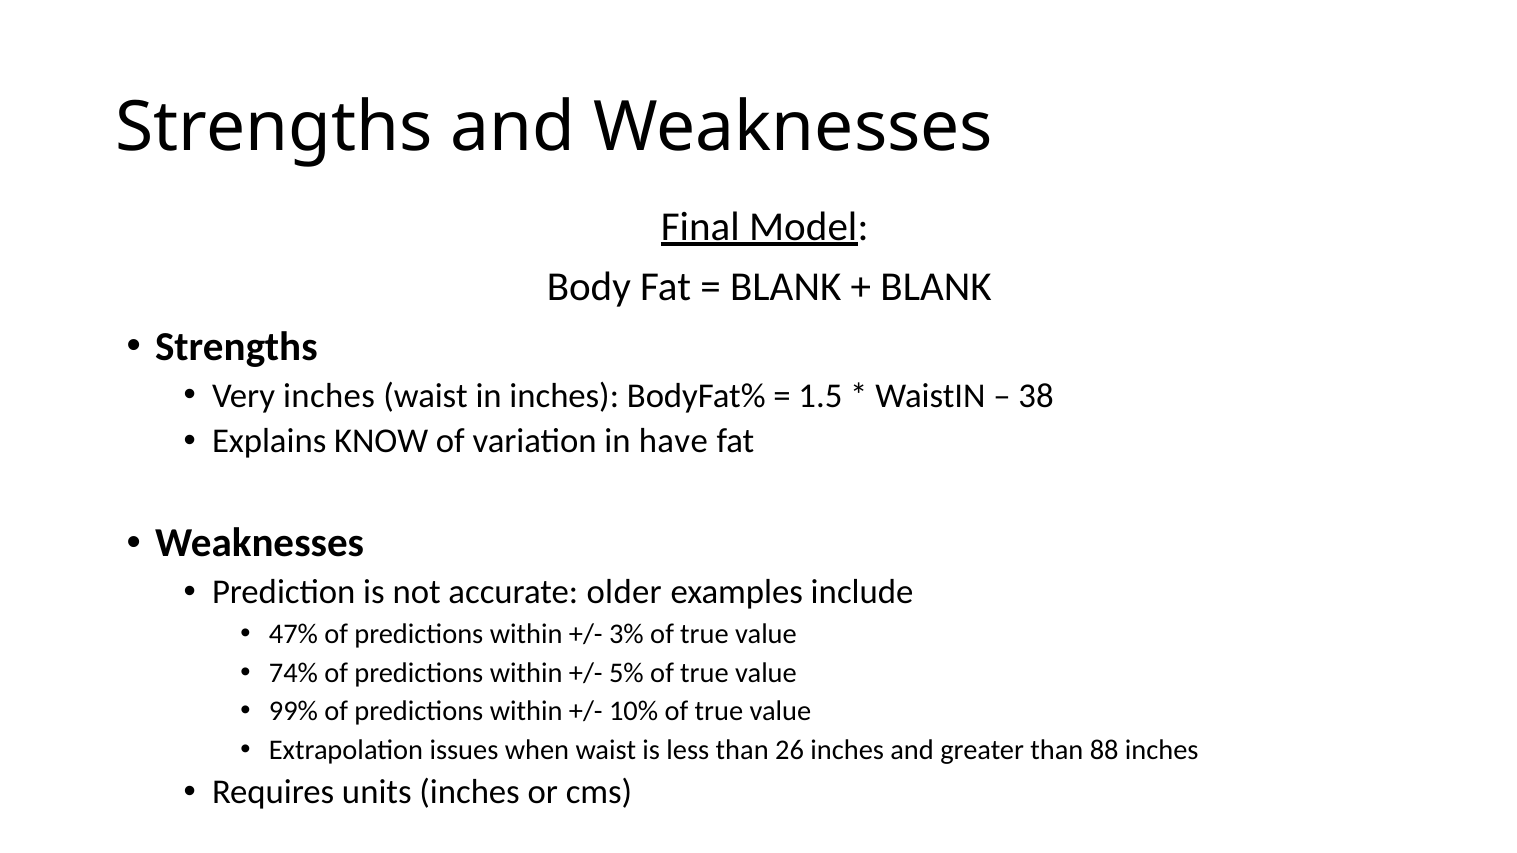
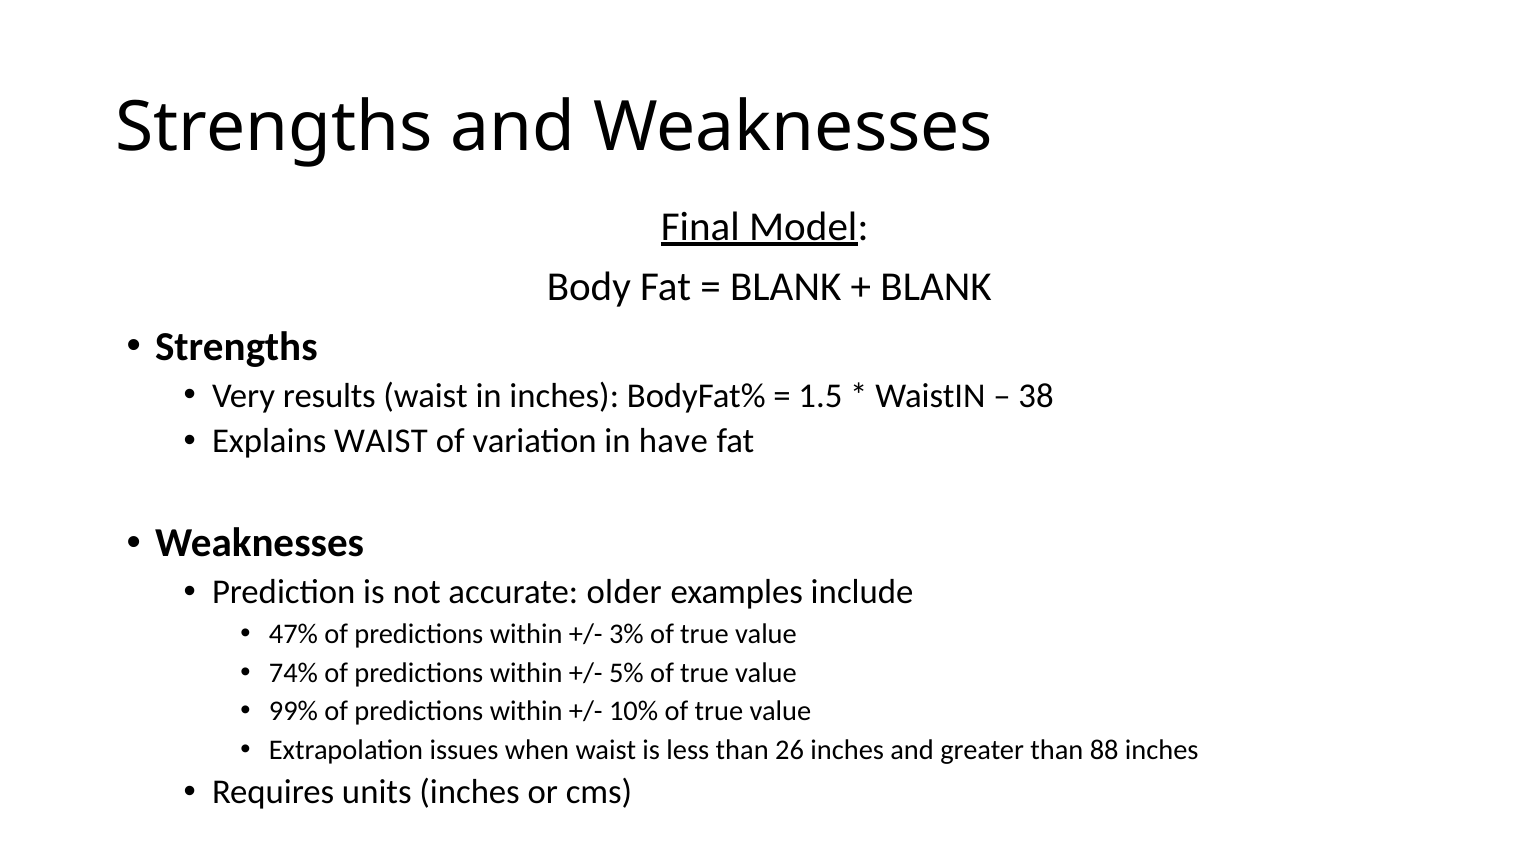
Very inches: inches -> results (329, 396)
Explains KNOW: KNOW -> WAIST (381, 441)
